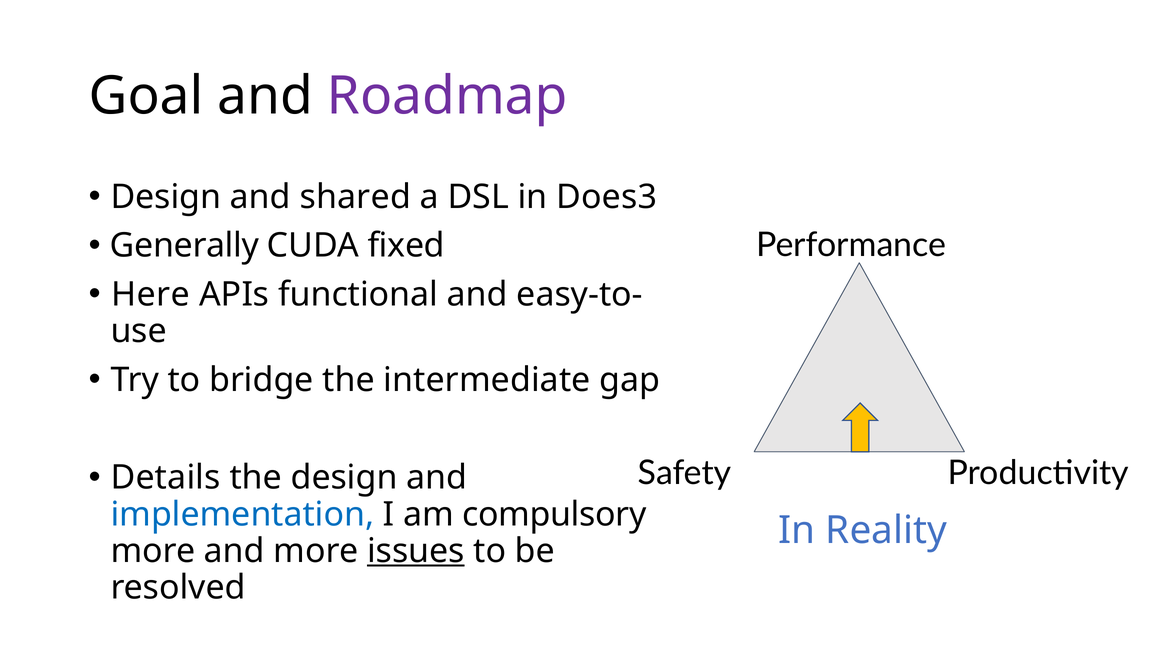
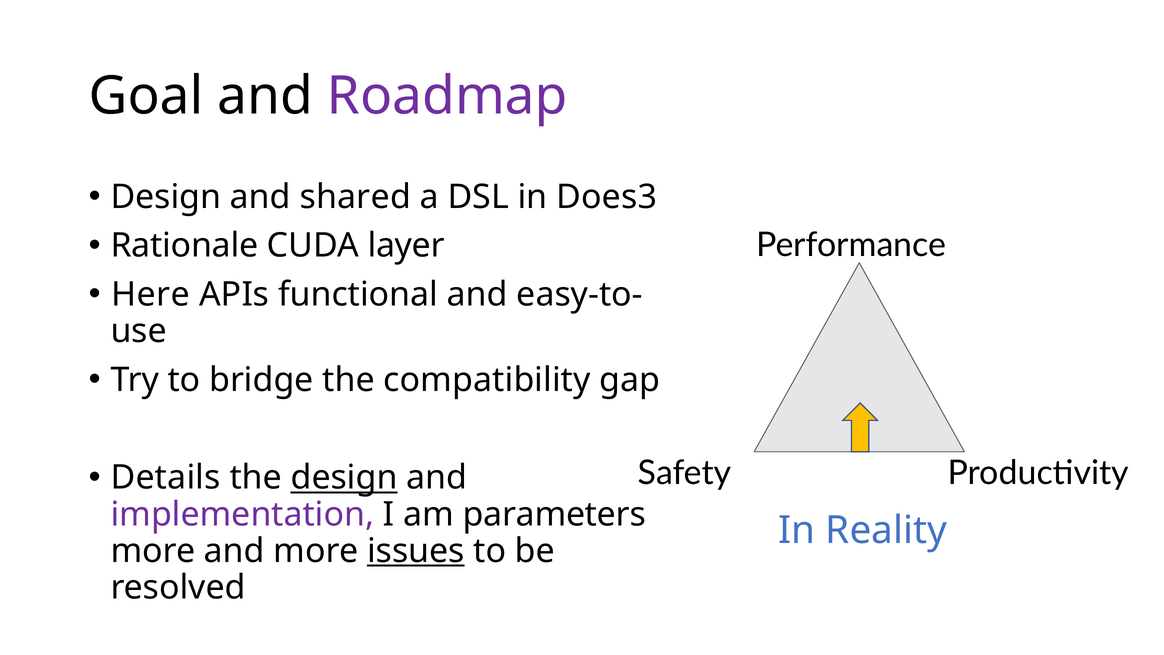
Generally: Generally -> Rationale (184, 246)
fixed: fixed -> layer (406, 246)
intermediate: intermediate -> compatibility (487, 380)
design underline: none -> present (344, 477)
implementation colour: blue -> purple (242, 514)
compulsory: compulsory -> parameters (554, 514)
